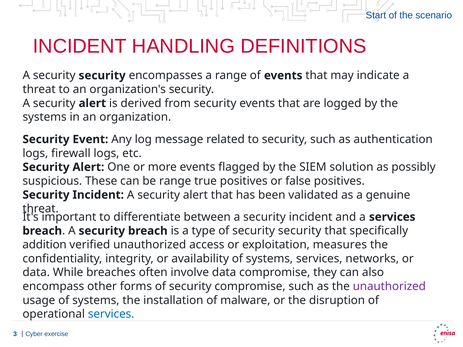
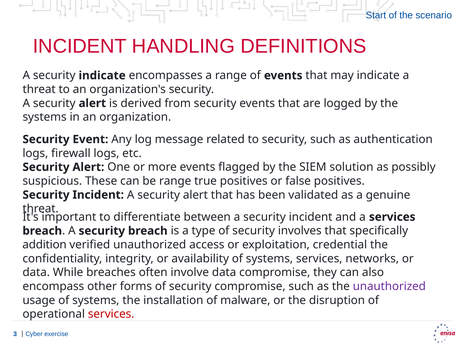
A security security: security -> indicate (102, 76)
of security security: security -> involves (300, 231)
measures: measures -> credential (340, 245)
services colour: blue -> red (111, 314)
